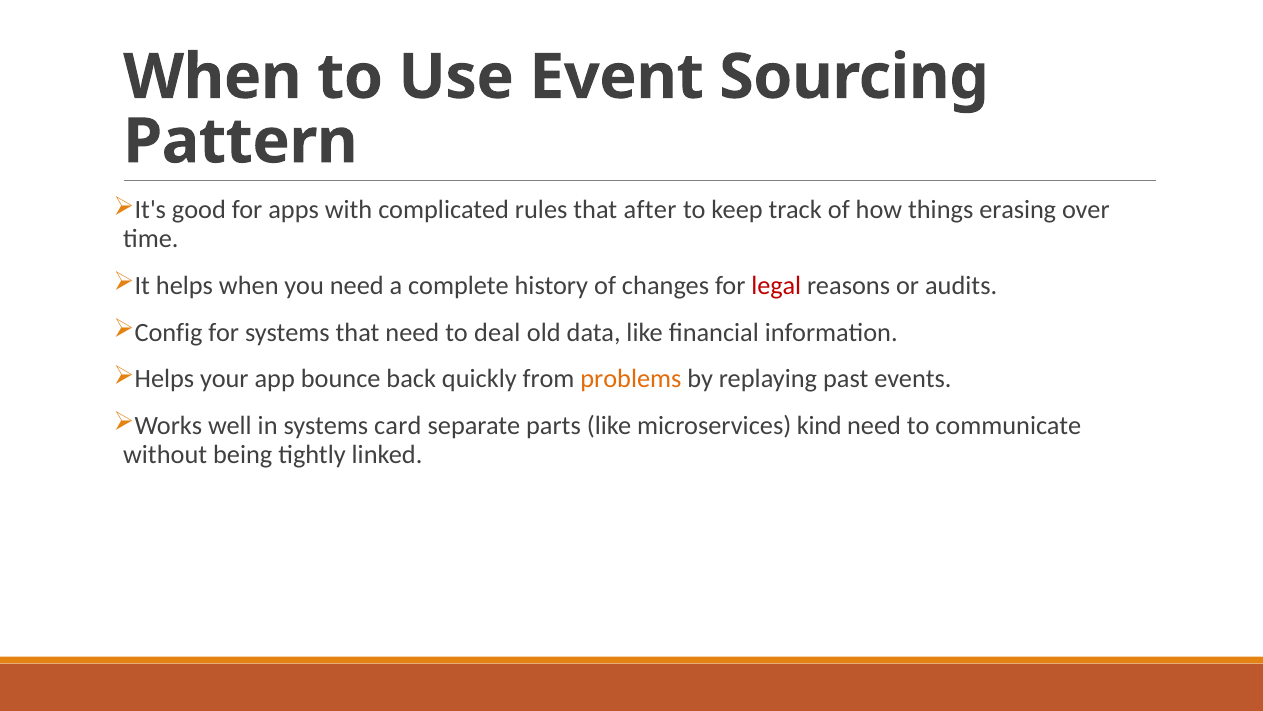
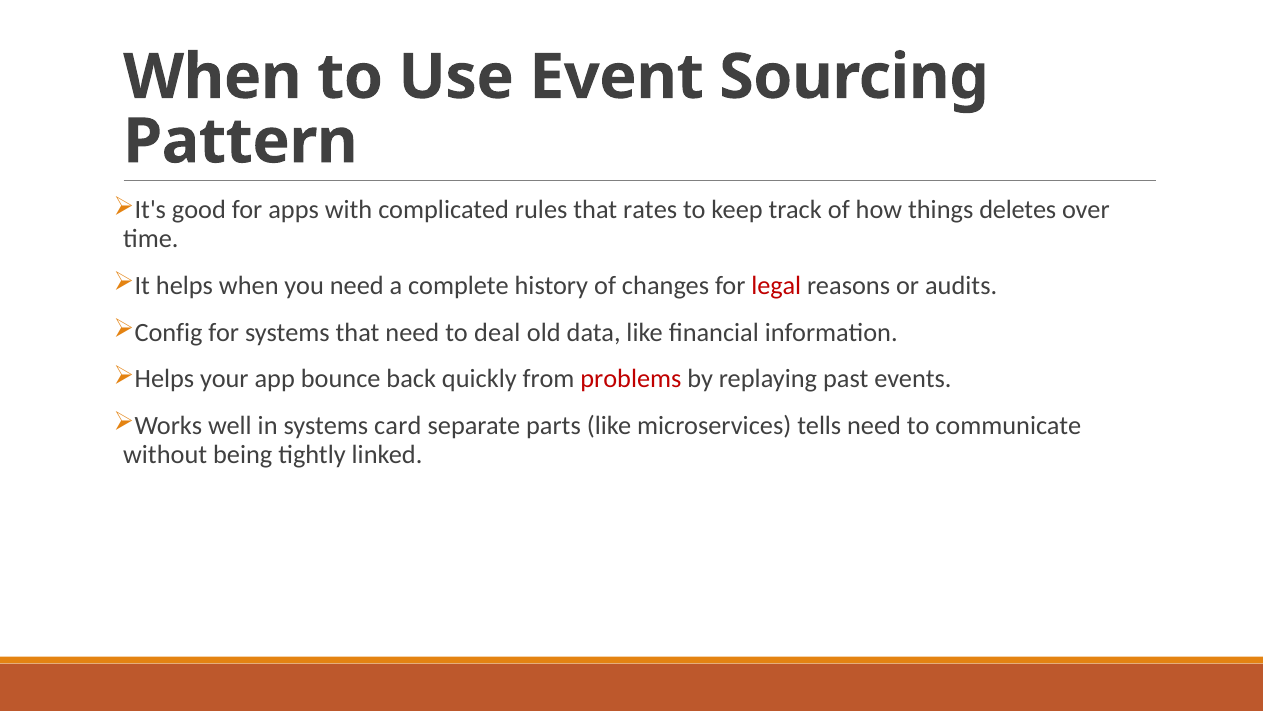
after: after -> rates (650, 210)
erasing: erasing -> deletes (1018, 210)
problems colour: orange -> red (631, 379)
kind: kind -> tells (819, 426)
